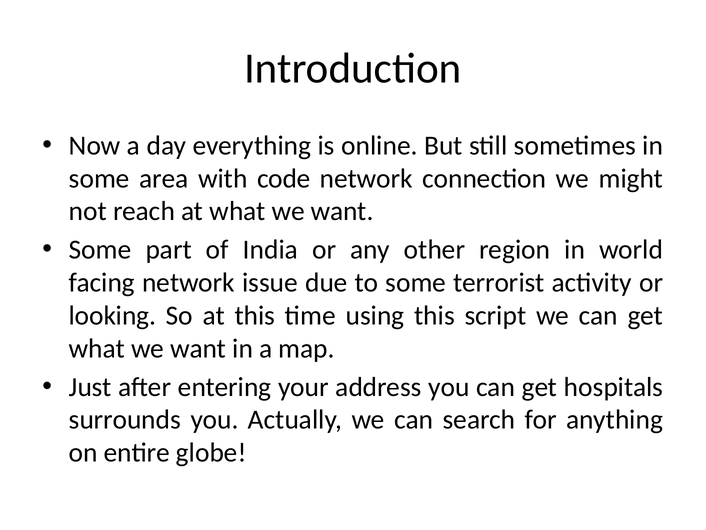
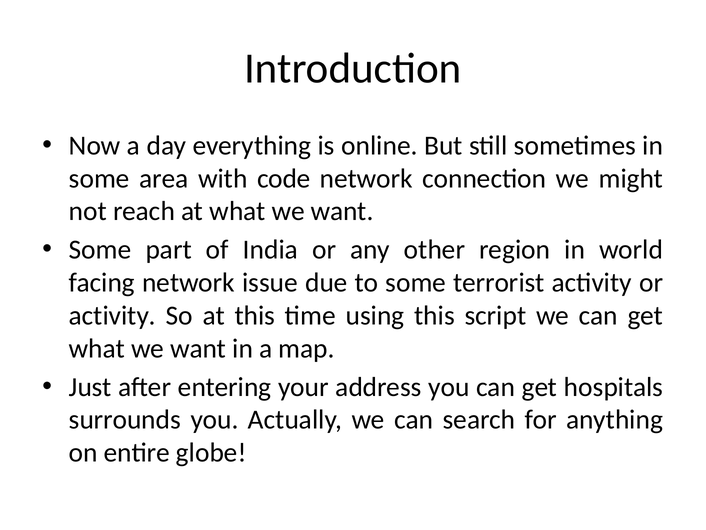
looking: looking -> activity (112, 315)
